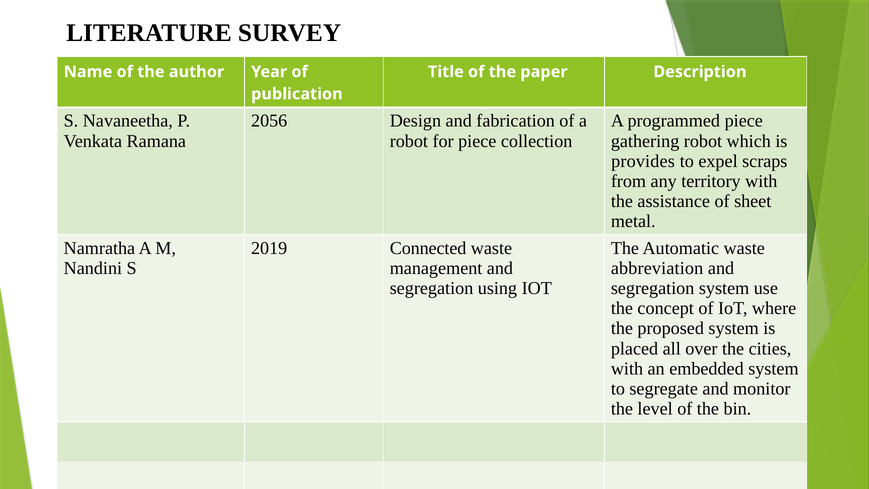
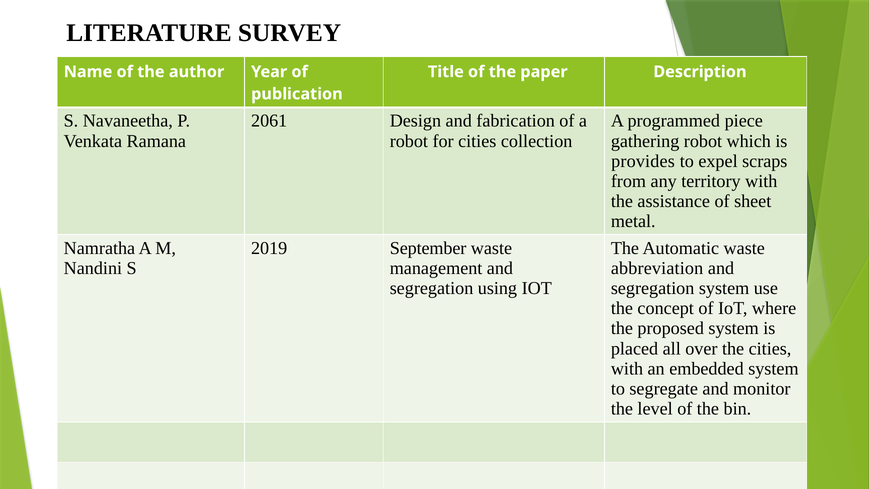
2056: 2056 -> 2061 (269, 121)
for piece: piece -> cities (477, 141)
Connected: Connected -> September (428, 248)
